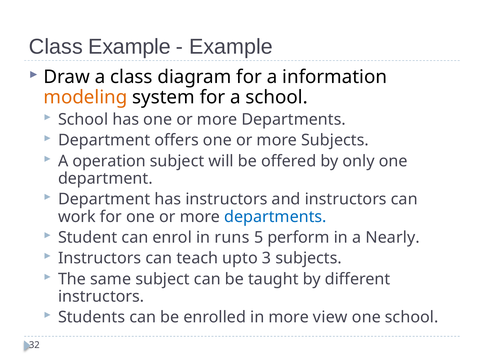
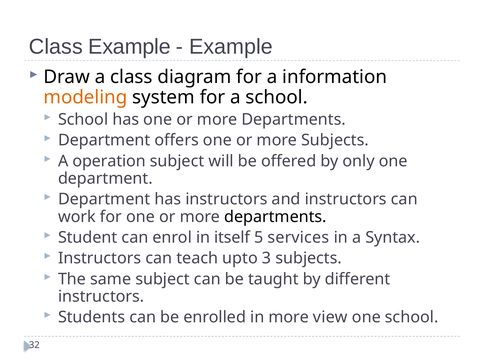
departments colour: blue -> black (275, 217)
runs: runs -> itself (232, 237)
perform: perform -> services (298, 237)
Nearly: Nearly -> Syntax (393, 237)
